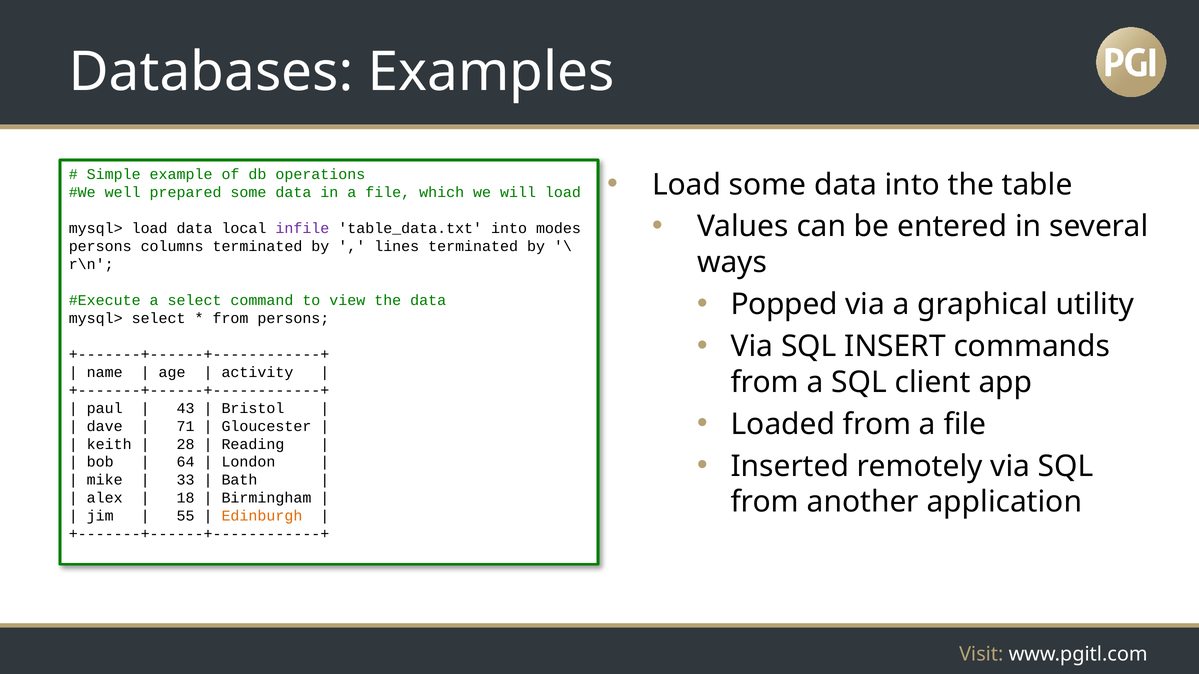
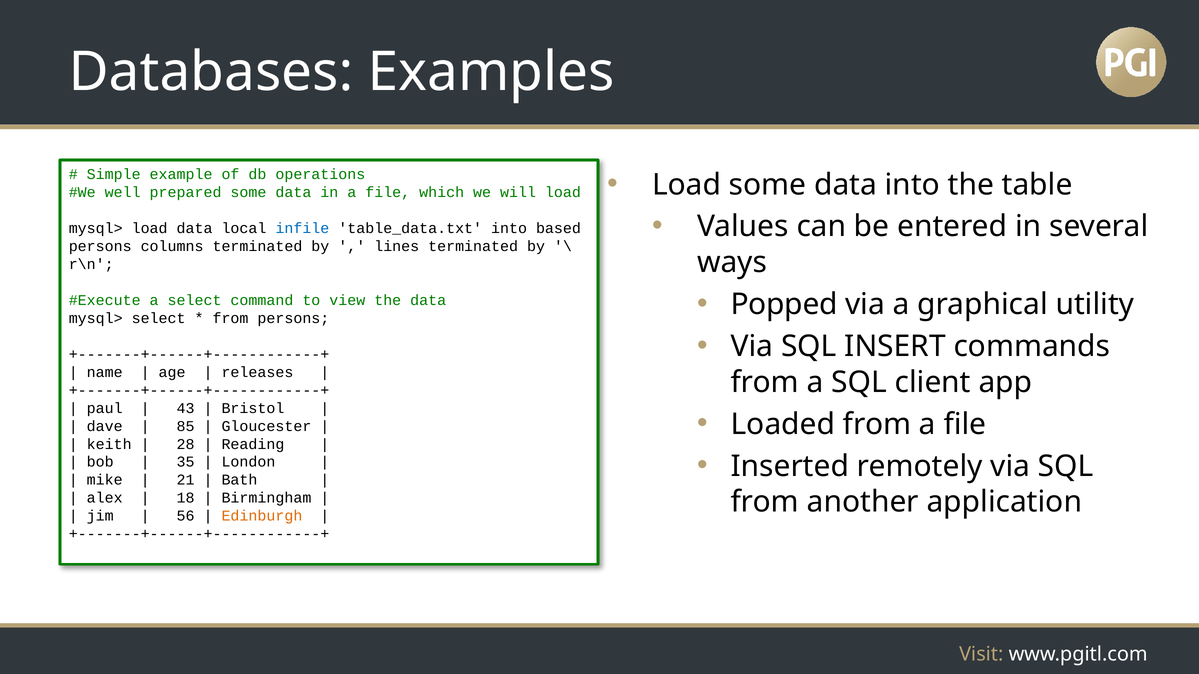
infile colour: purple -> blue (302, 229)
modes: modes -> based (558, 229)
activity: activity -> releases (257, 372)
71: 71 -> 85 (186, 426)
64: 64 -> 35 (186, 462)
33: 33 -> 21 (186, 480)
55: 55 -> 56 (186, 516)
